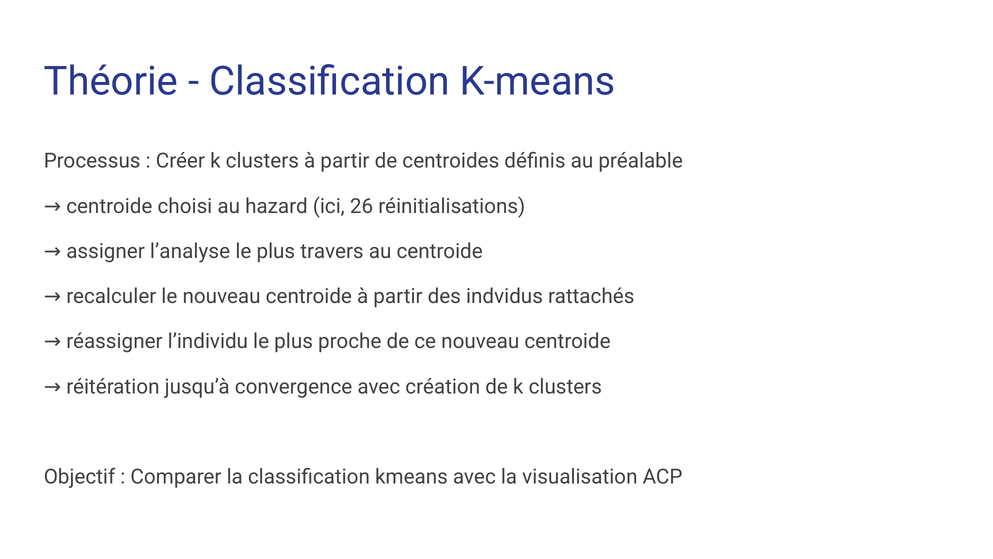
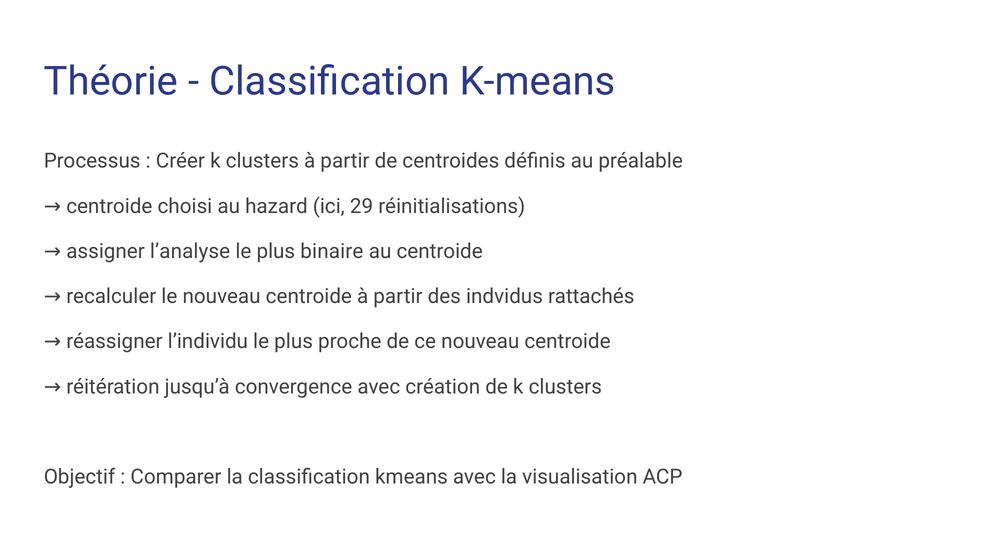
26: 26 -> 29 (362, 206)
travers: travers -> binaire (332, 251)
